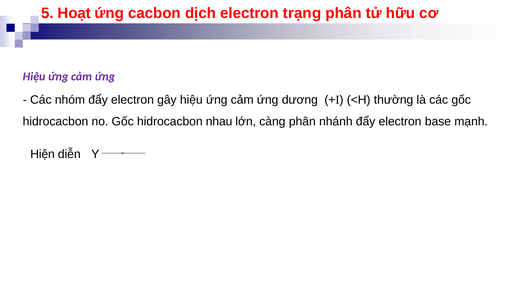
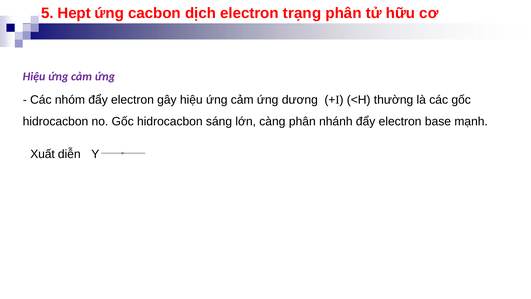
Hoạt: Hoạt -> Hept (74, 13)
nhau: nhau -> sáng (219, 121)
Hiện: Hiện -> Xuất (43, 154)
